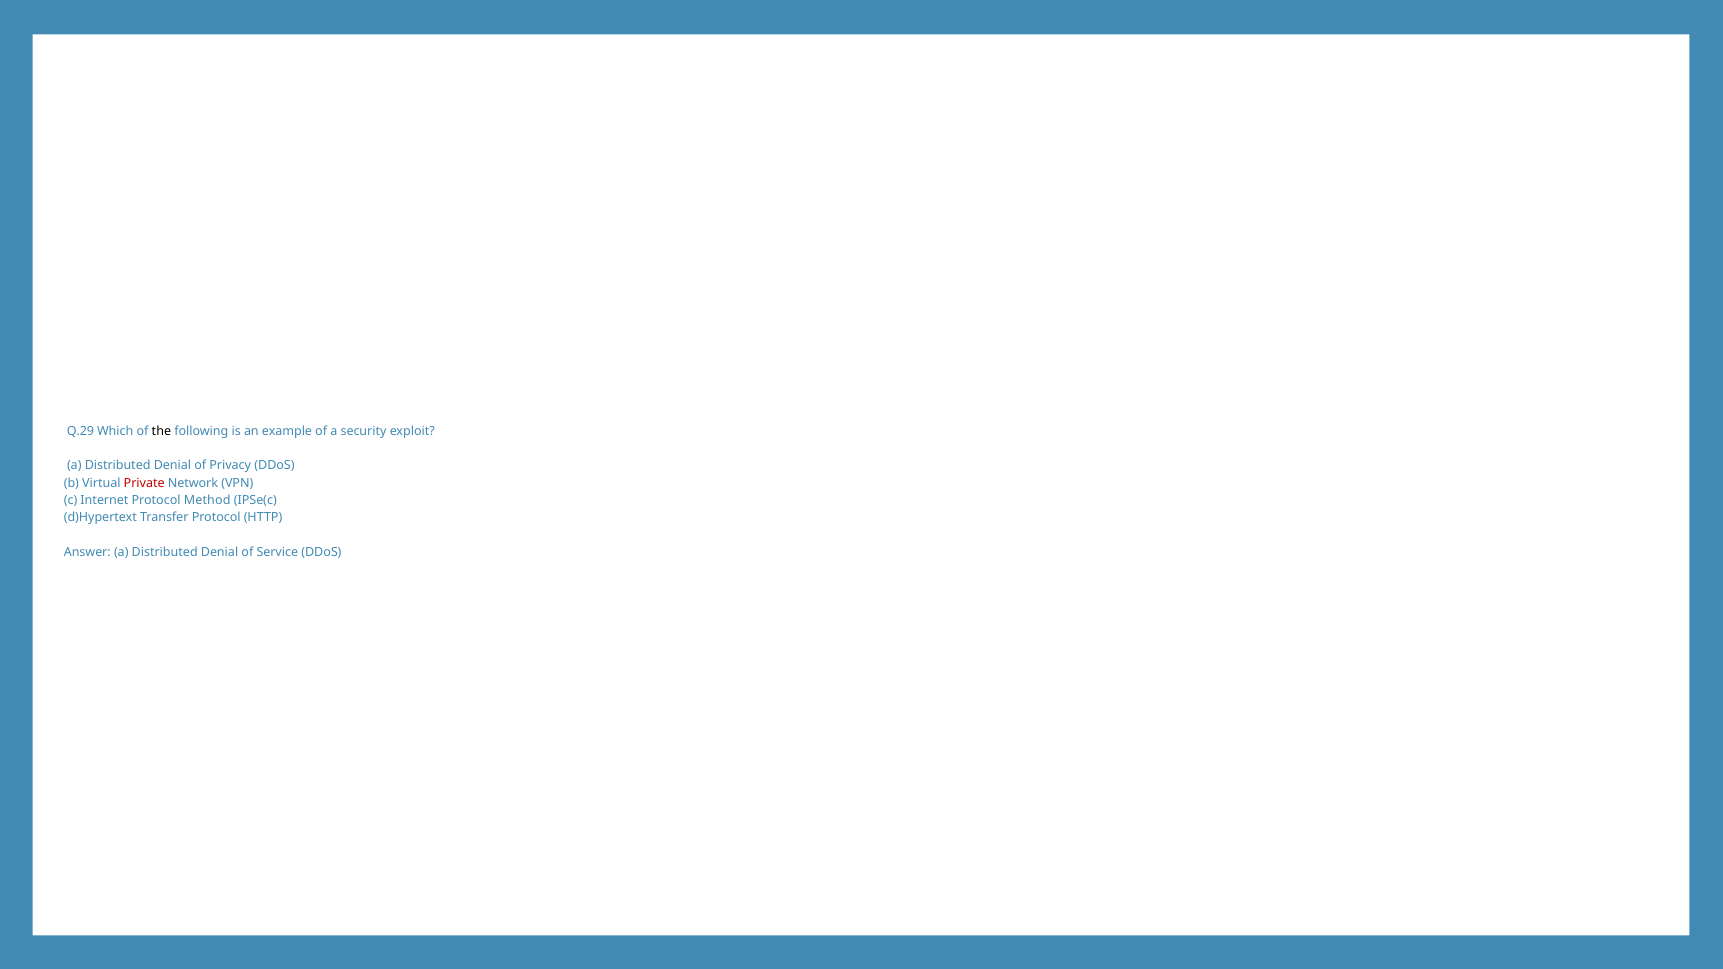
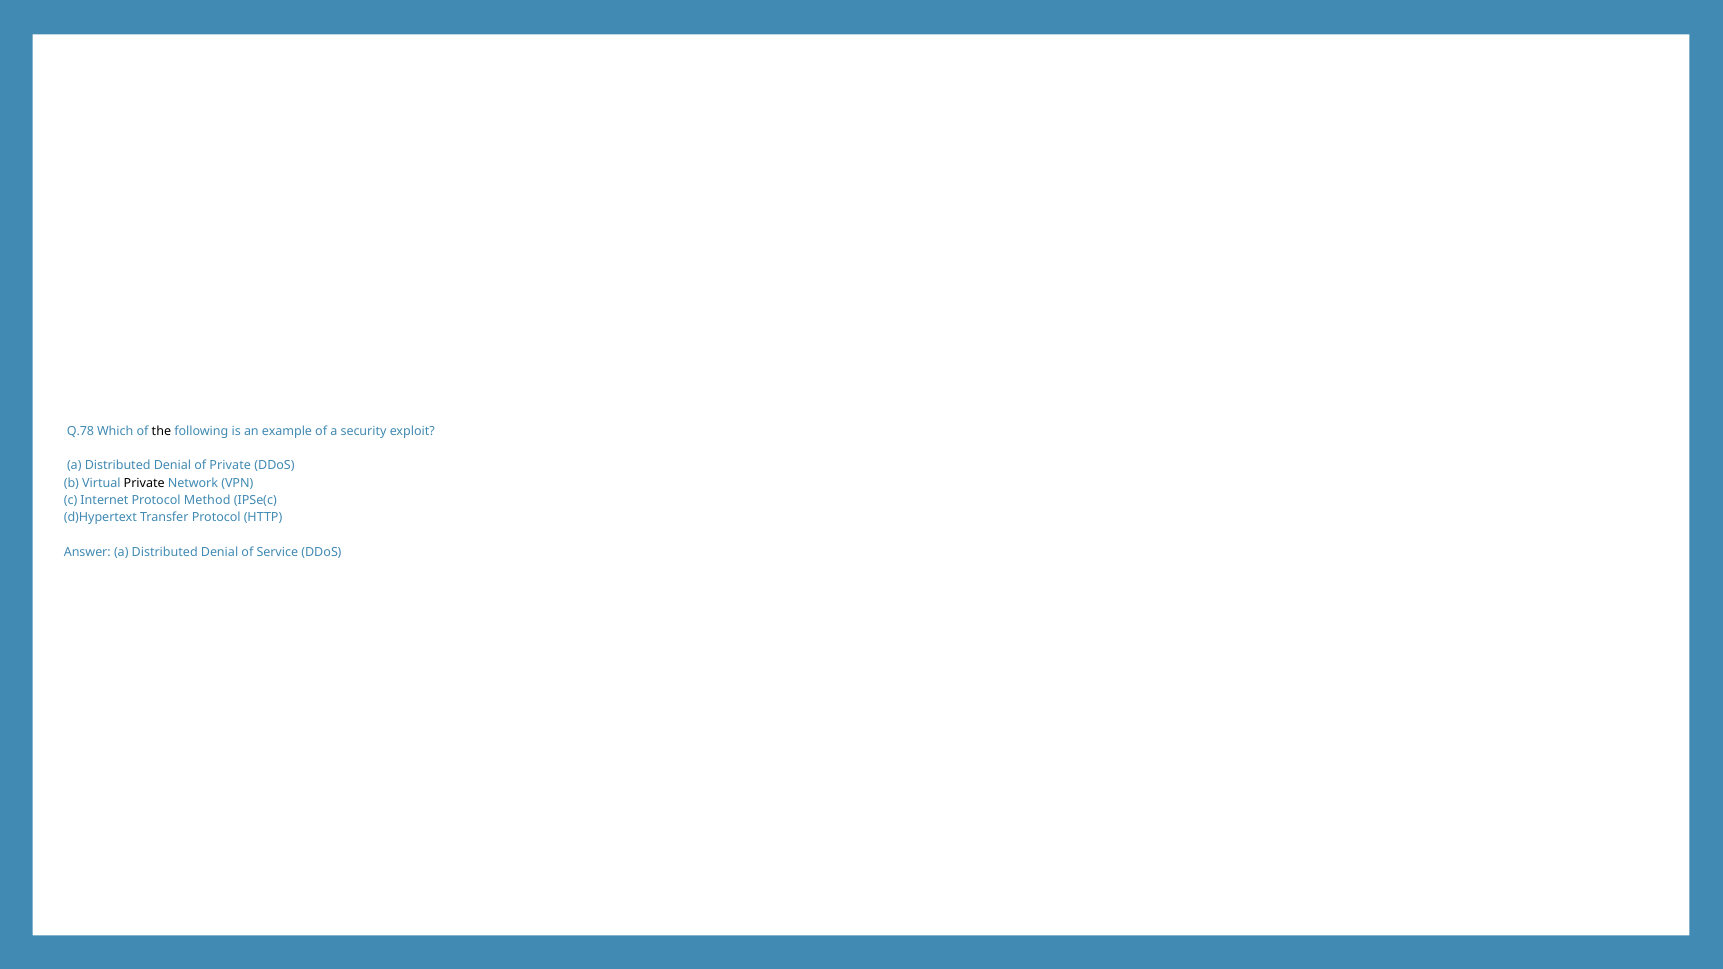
Q.29: Q.29 -> Q.78 (81, 431)
of Privacy: Privacy -> Private (230, 466)
Private colour: red -> black (144, 483)
